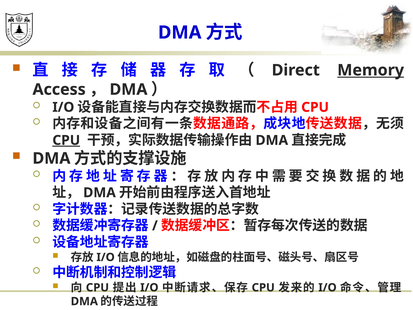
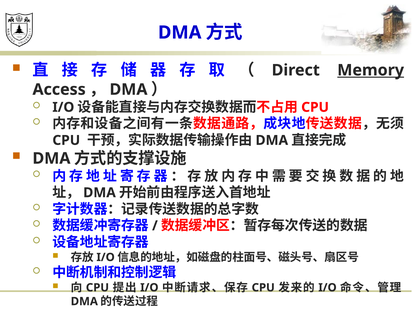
CPU underline: present -> none (66, 140)
